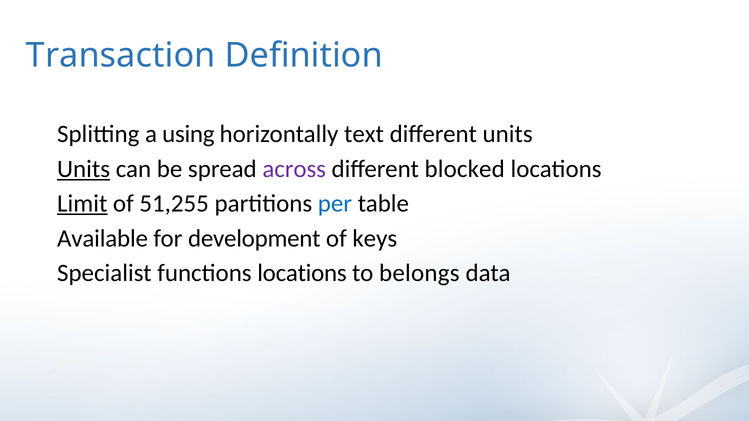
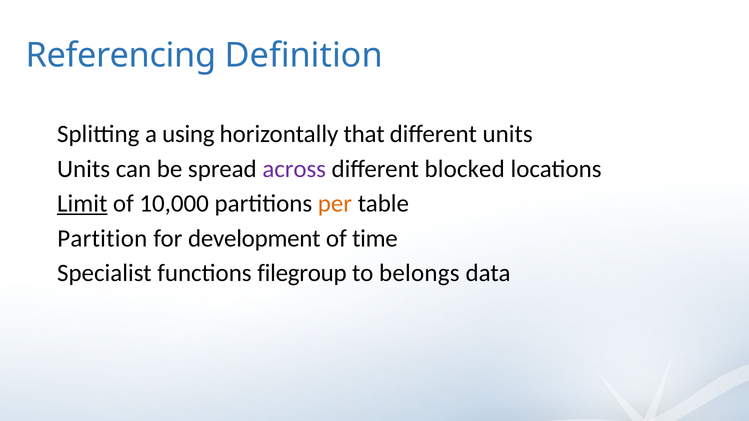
Transaction: Transaction -> Referencing (121, 56)
text: text -> that (364, 134)
Units underline: present -> none (84, 169)
51,255: 51,255 -> 10,000 (174, 204)
per colour: blue -> orange (335, 204)
Available: Available -> Partition (102, 238)
keys: keys -> time (375, 238)
functions locations: locations -> filegroup (302, 273)
